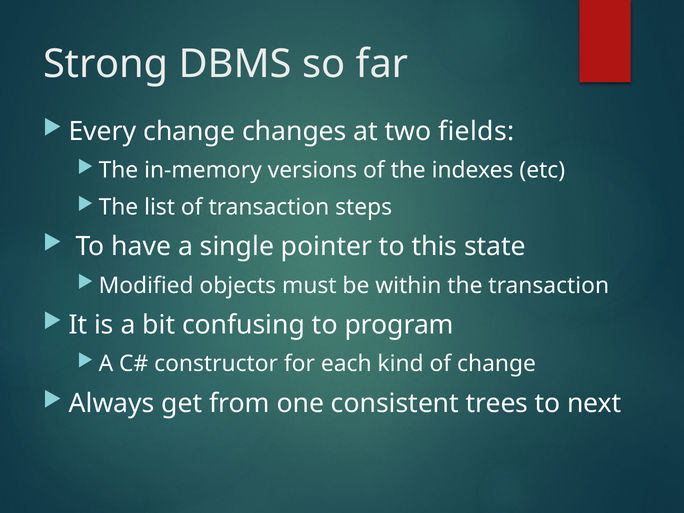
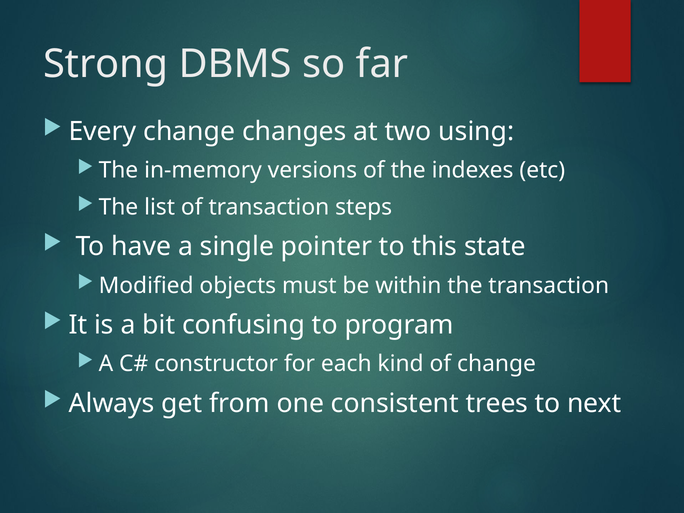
fields: fields -> using (476, 132)
